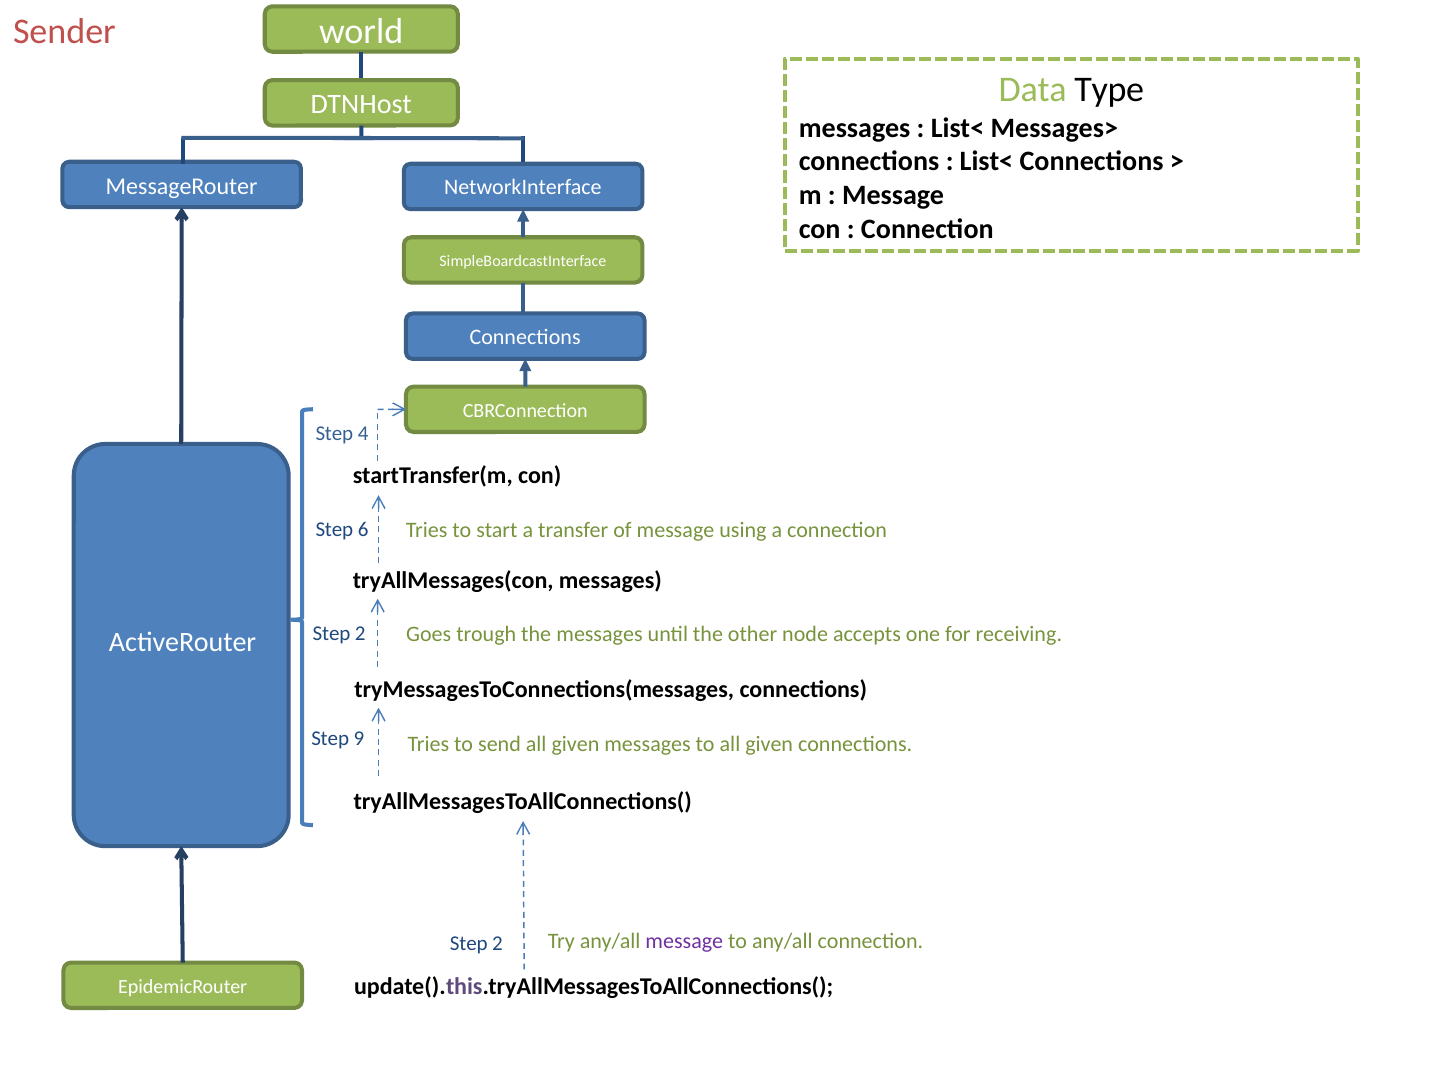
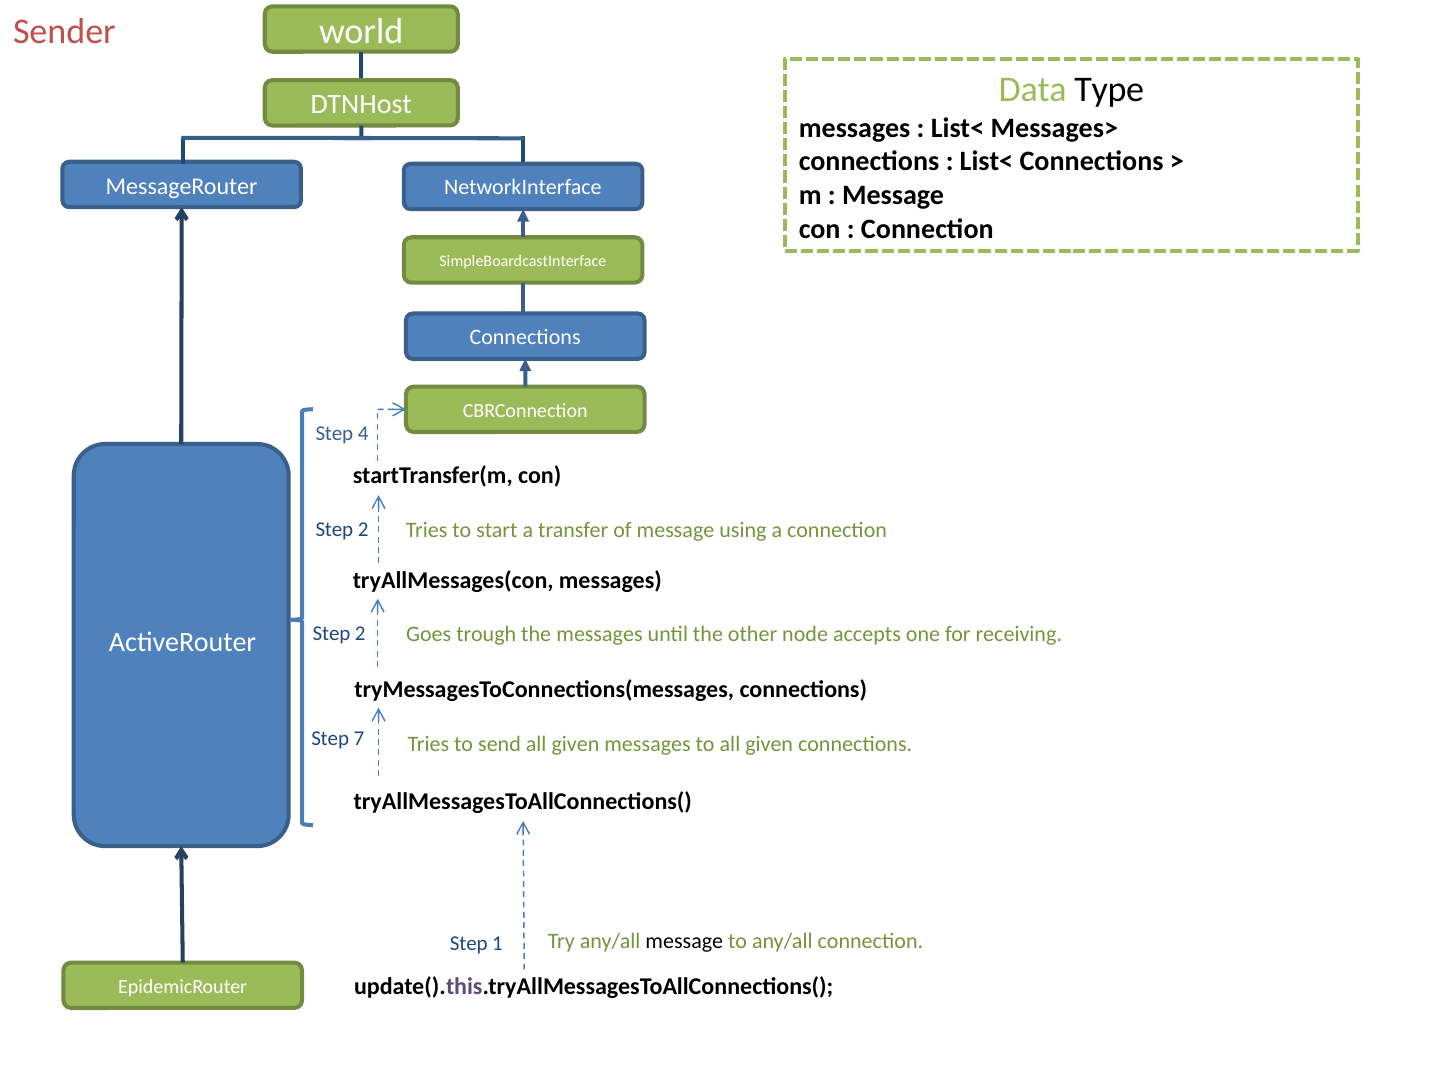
6: 6 -> 2 (363, 530)
9: 9 -> 7 (359, 739)
message colour: purple -> black (684, 941)
2: 2 -> 1 (497, 944)
